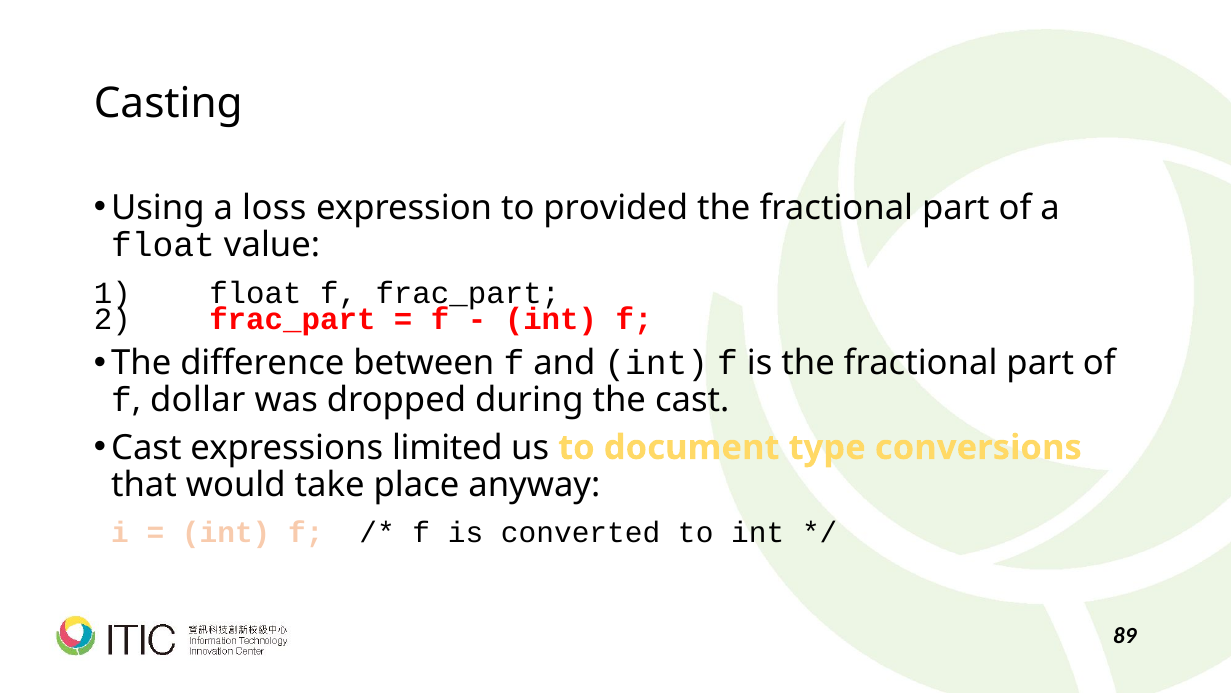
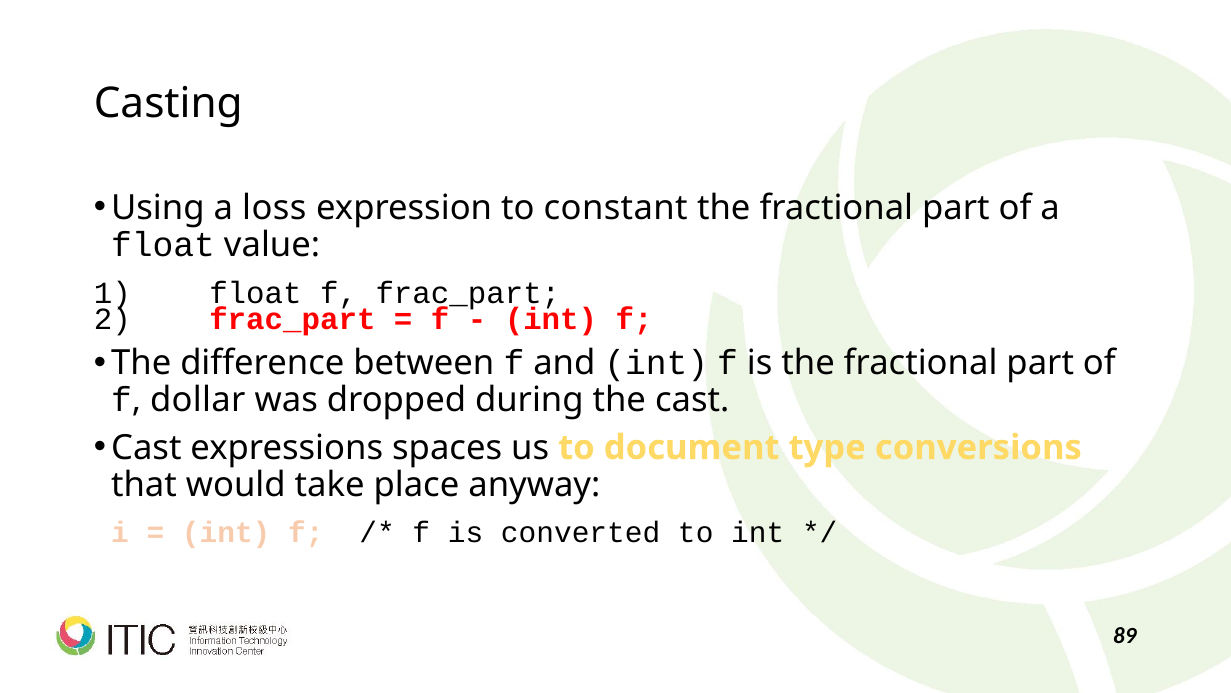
provided: provided -> constant (616, 207)
limited: limited -> spaces (447, 447)
